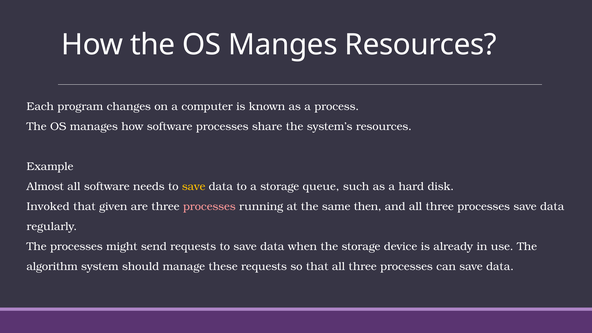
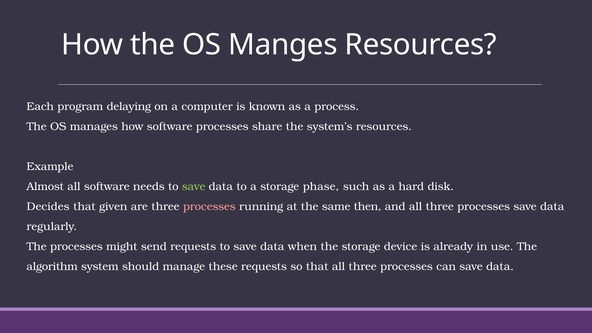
changes: changes -> delaying (129, 107)
save colour: yellow -> light green (194, 186)
queue: queue -> phase (321, 186)
Invoked: Invoked -> Decides (48, 206)
